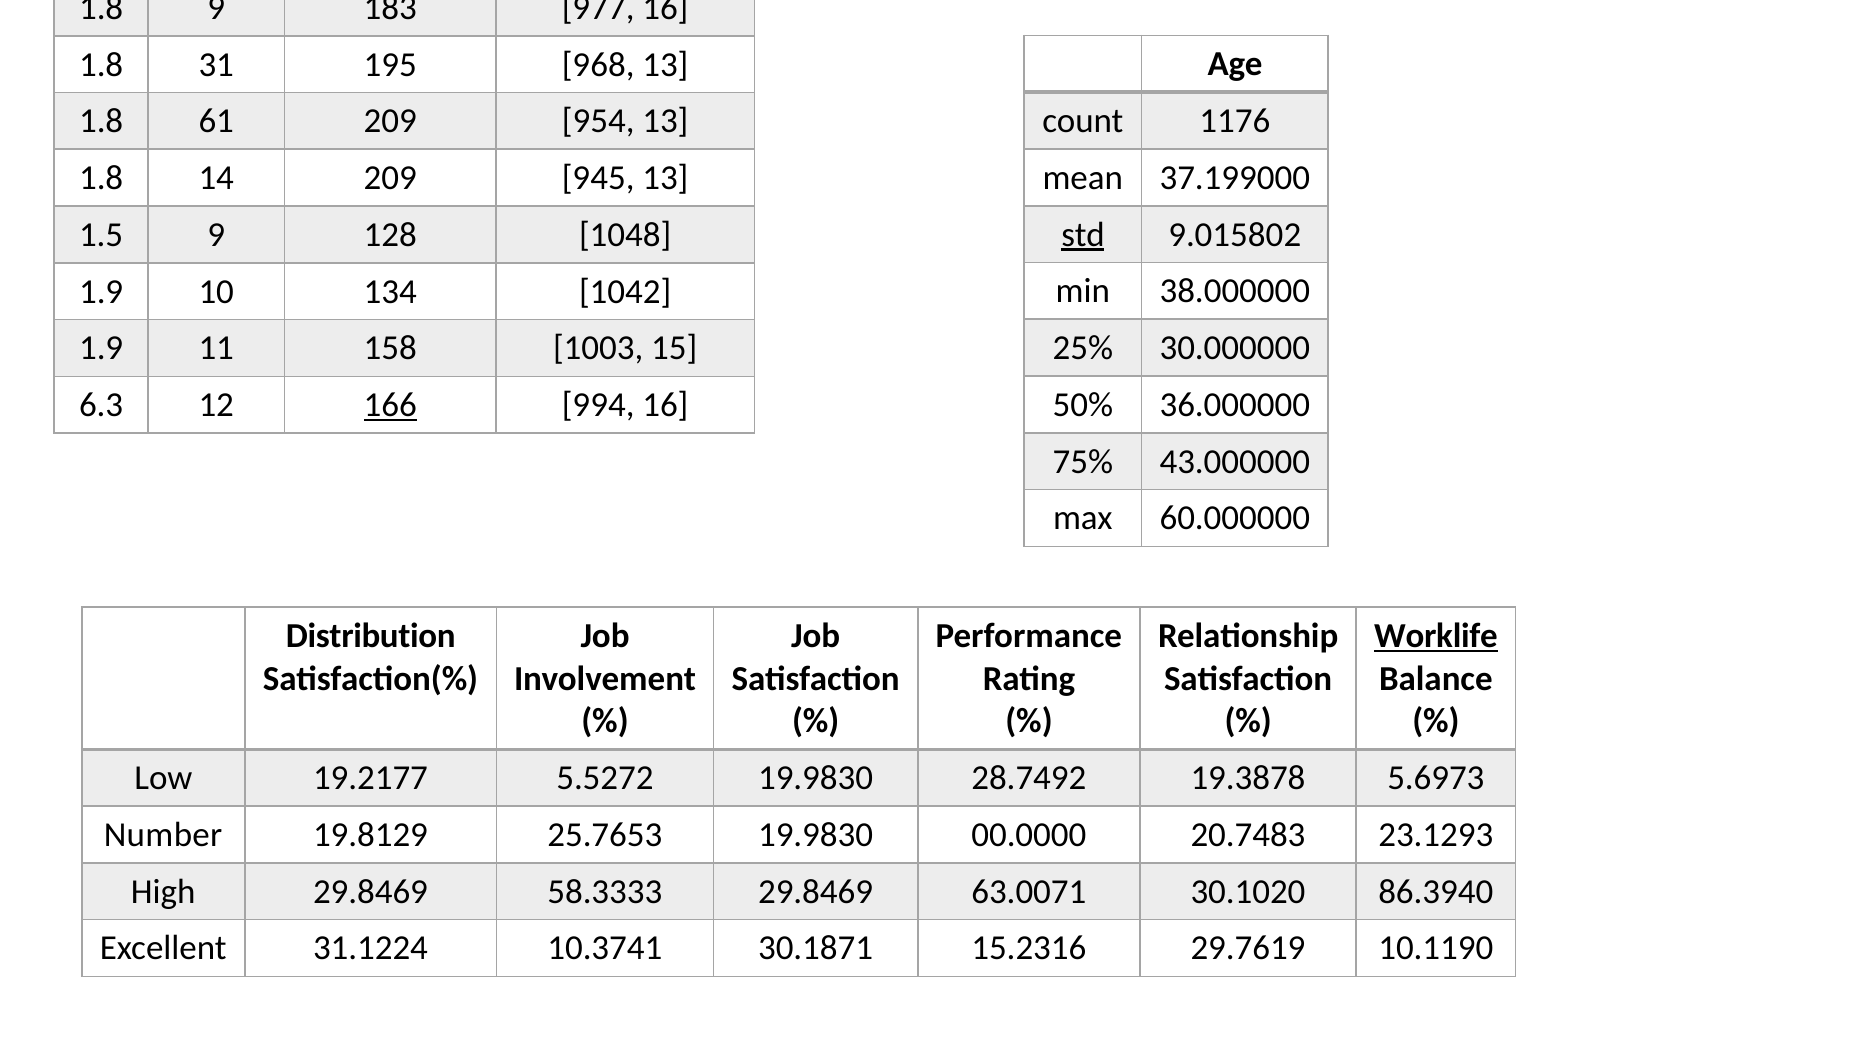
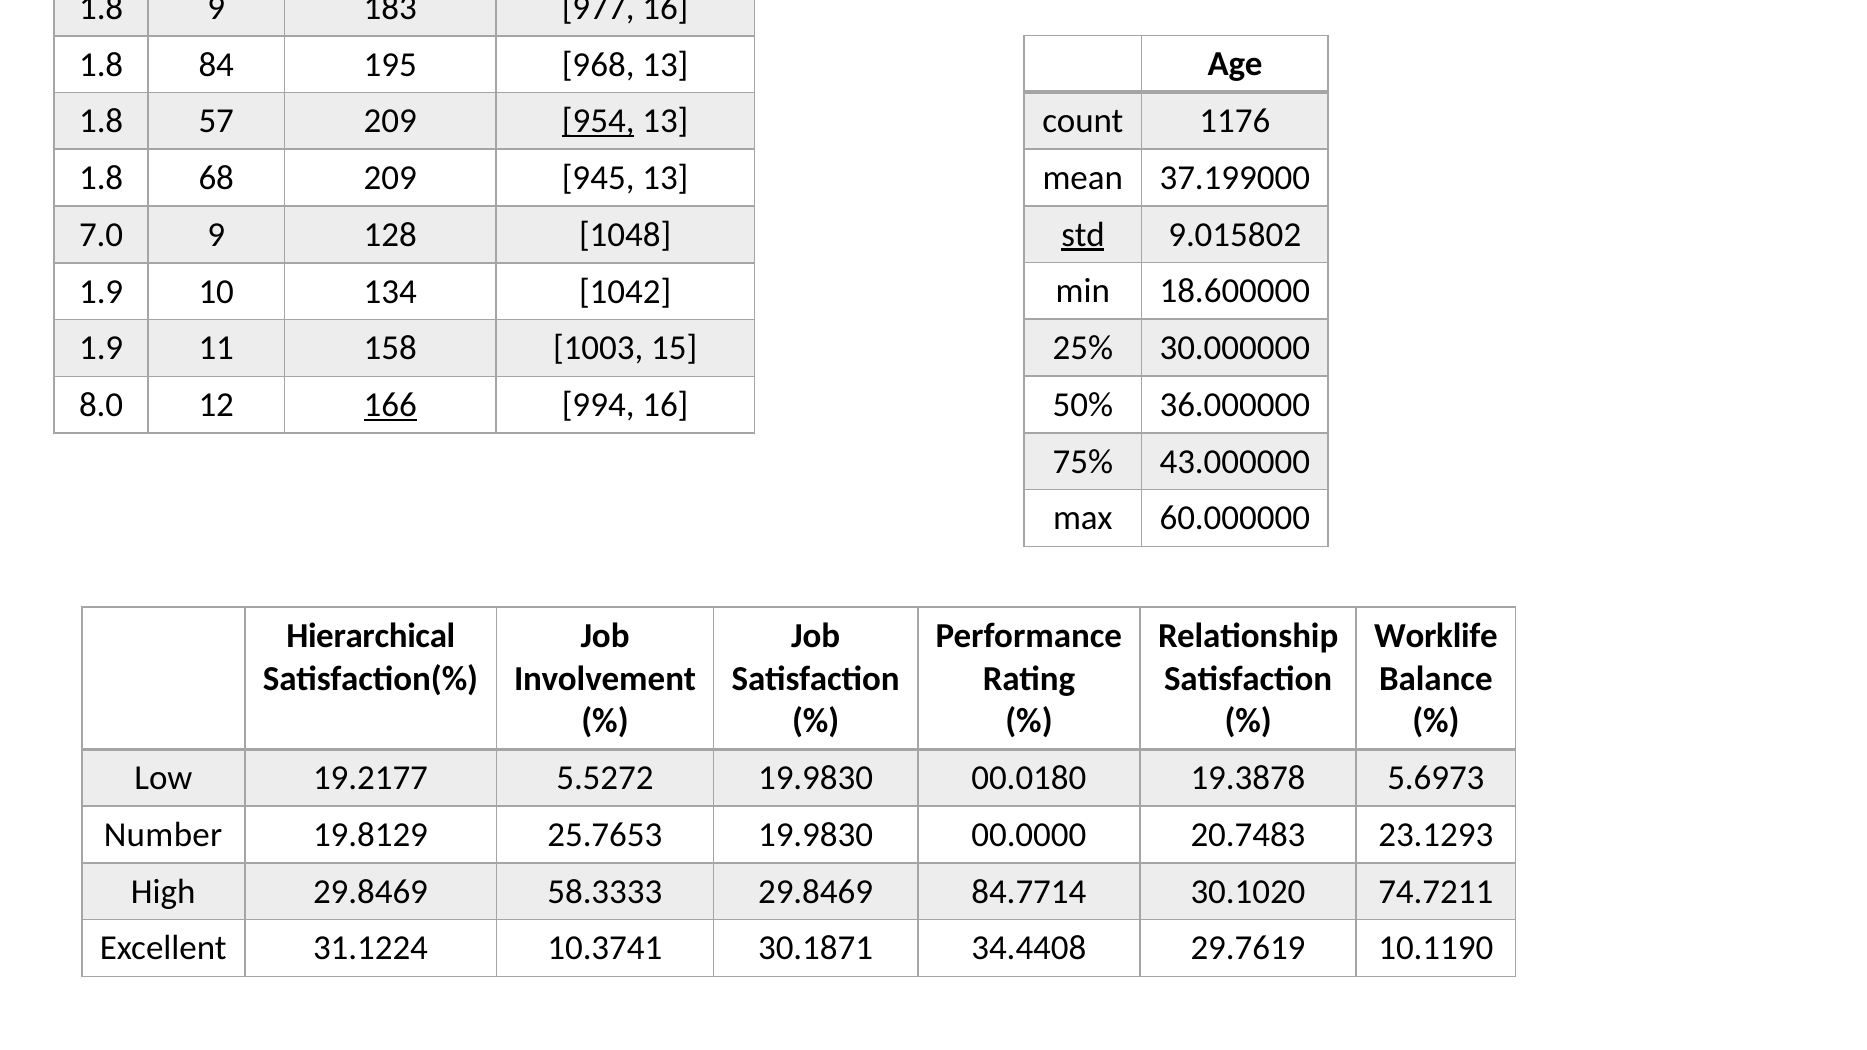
31: 31 -> 84 (216, 65)
61: 61 -> 57 (216, 121)
954 underline: none -> present (598, 121)
14: 14 -> 68 (216, 178)
1.5: 1.5 -> 7.0 (101, 235)
38.000000: 38.000000 -> 18.600000 (1235, 291)
6.3: 6.3 -> 8.0 (101, 405)
Distribution: Distribution -> Hierarchical (371, 636)
Worklife underline: present -> none (1436, 636)
28.7492: 28.7492 -> 00.0180 (1029, 778)
63.0071: 63.0071 -> 84.7714 (1029, 892)
86.3940: 86.3940 -> 74.7211 (1436, 892)
15.2316: 15.2316 -> 34.4408 (1029, 949)
